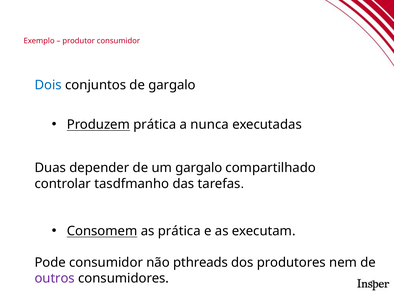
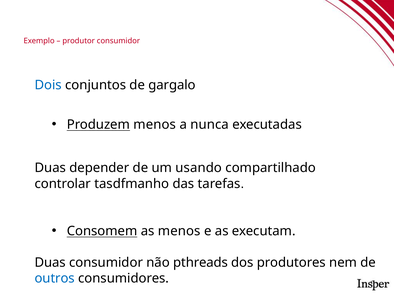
Produzem prática: prática -> menos (155, 124)
um gargalo: gargalo -> usando (199, 168)
as prática: prática -> menos (179, 231)
Pode: Pode -> Duas (50, 262)
outros colour: purple -> blue (55, 278)
